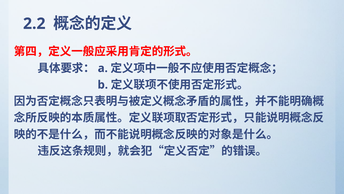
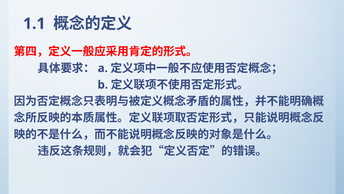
2.2: 2.2 -> 1.1 (34, 24)
